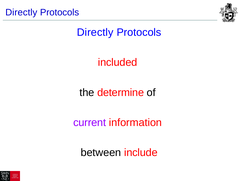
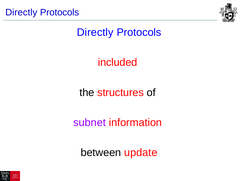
determine: determine -> structures (121, 92)
current: current -> subnet (90, 122)
include: include -> update (141, 152)
